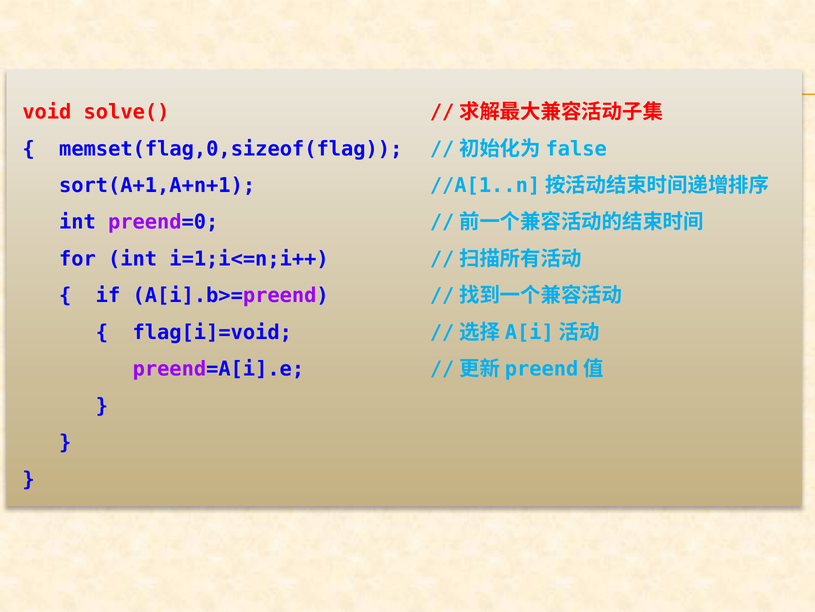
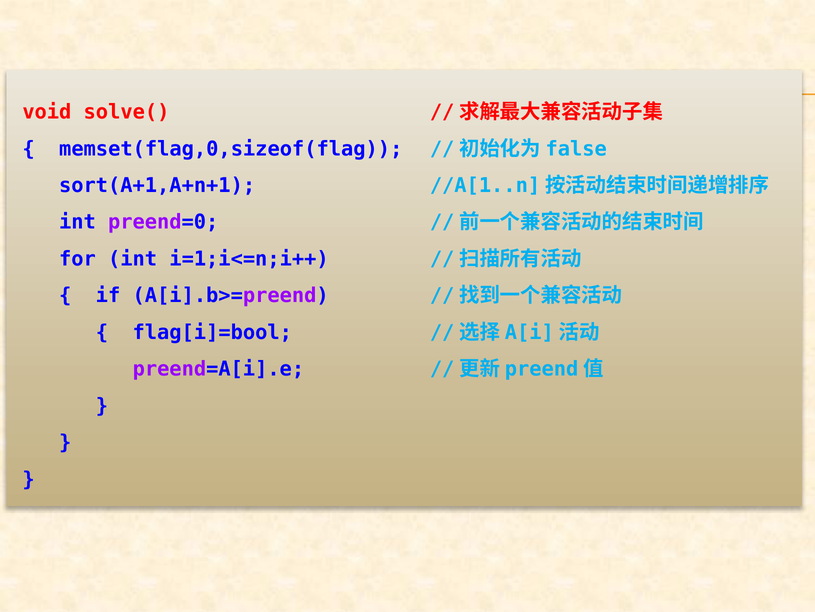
flag[i]=void: flag[i]=void -> flag[i]=bool (212, 332)
